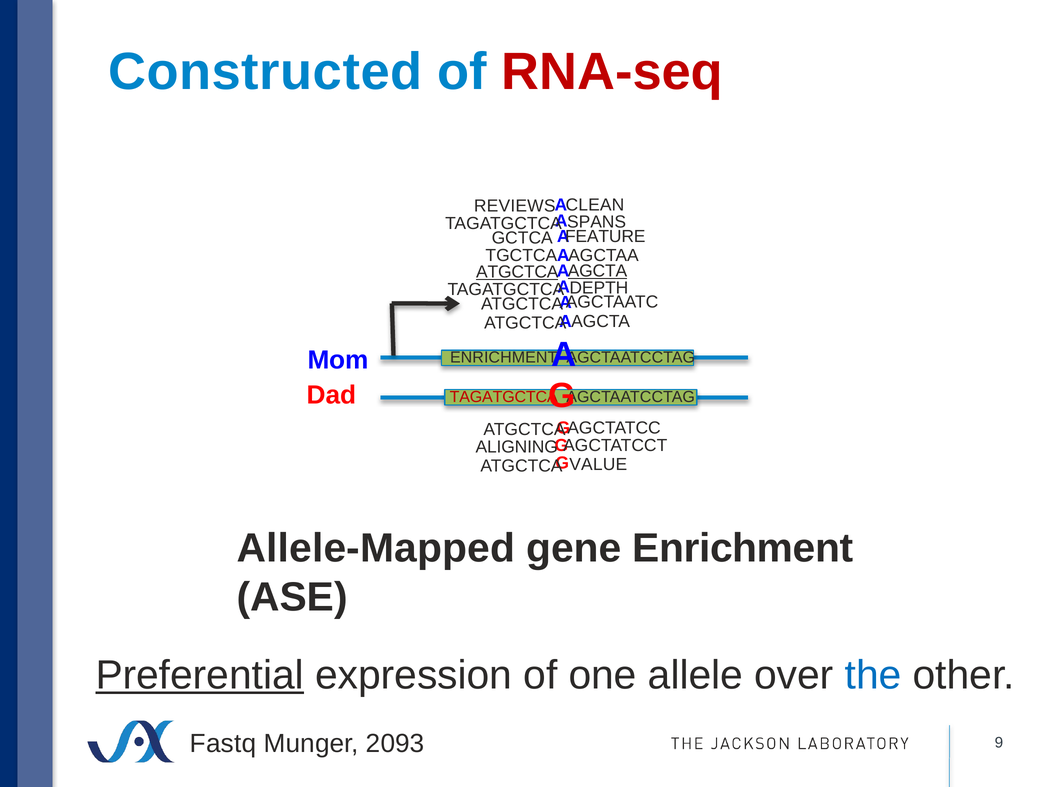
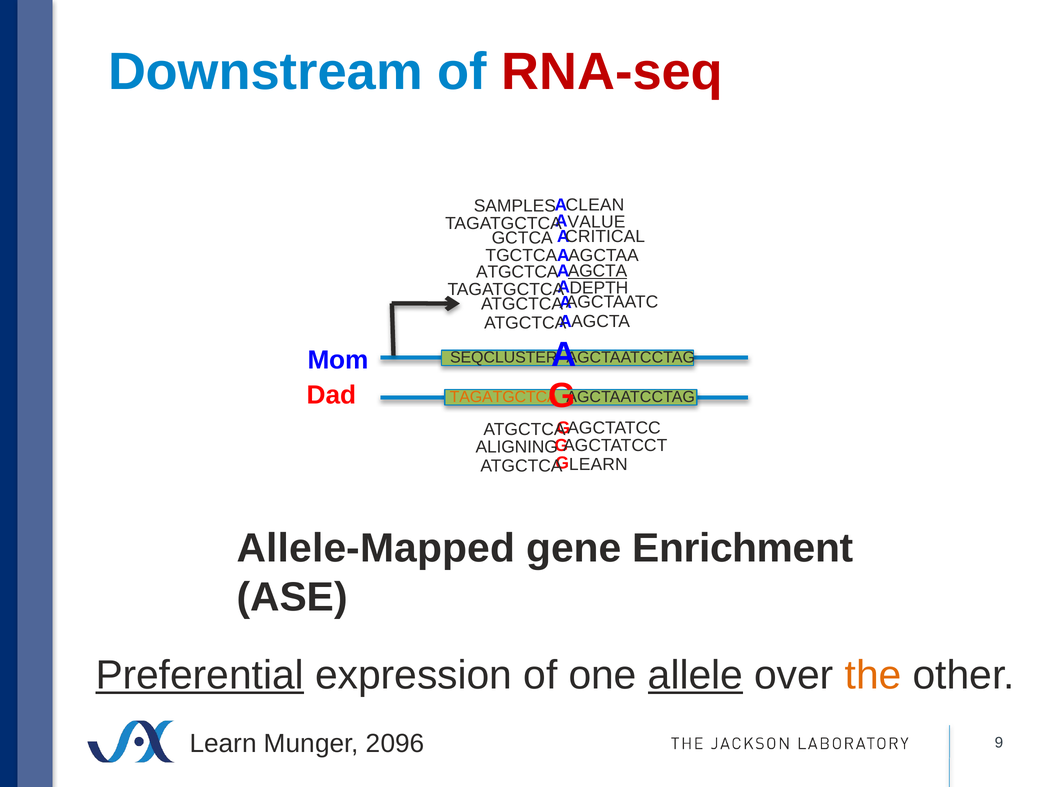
Constructed: Constructed -> Downstream (265, 72)
REVIEWS: REVIEWS -> SAMPLES (515, 206)
SPANS: SPANS -> VALUE (596, 222)
FEATURE: FEATURE -> CRITICAL (605, 236)
ATGCTCA underline: present -> none (517, 272)
ENRICHMENT: ENRICHMENT -> SEQCLUSTER (504, 358)
TAGATGCTCA colour: red -> orange (504, 397)
VALUE: VALUE -> LEARN (598, 465)
allele underline: none -> present (696, 676)
the colour: blue -> orange (873, 676)
Fastq: Fastq -> Learn (223, 744)
2093: 2093 -> 2096 (395, 744)
